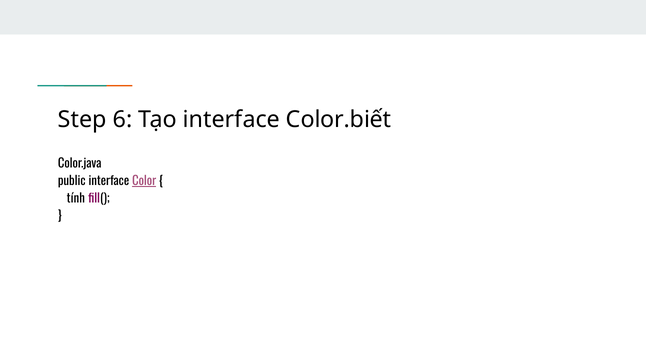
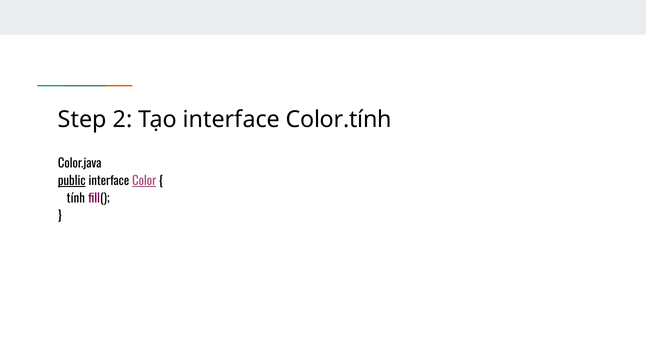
6: 6 -> 2 (123, 119)
Color.biết: Color.biết -> Color.tính (339, 119)
public underline: none -> present (72, 181)
